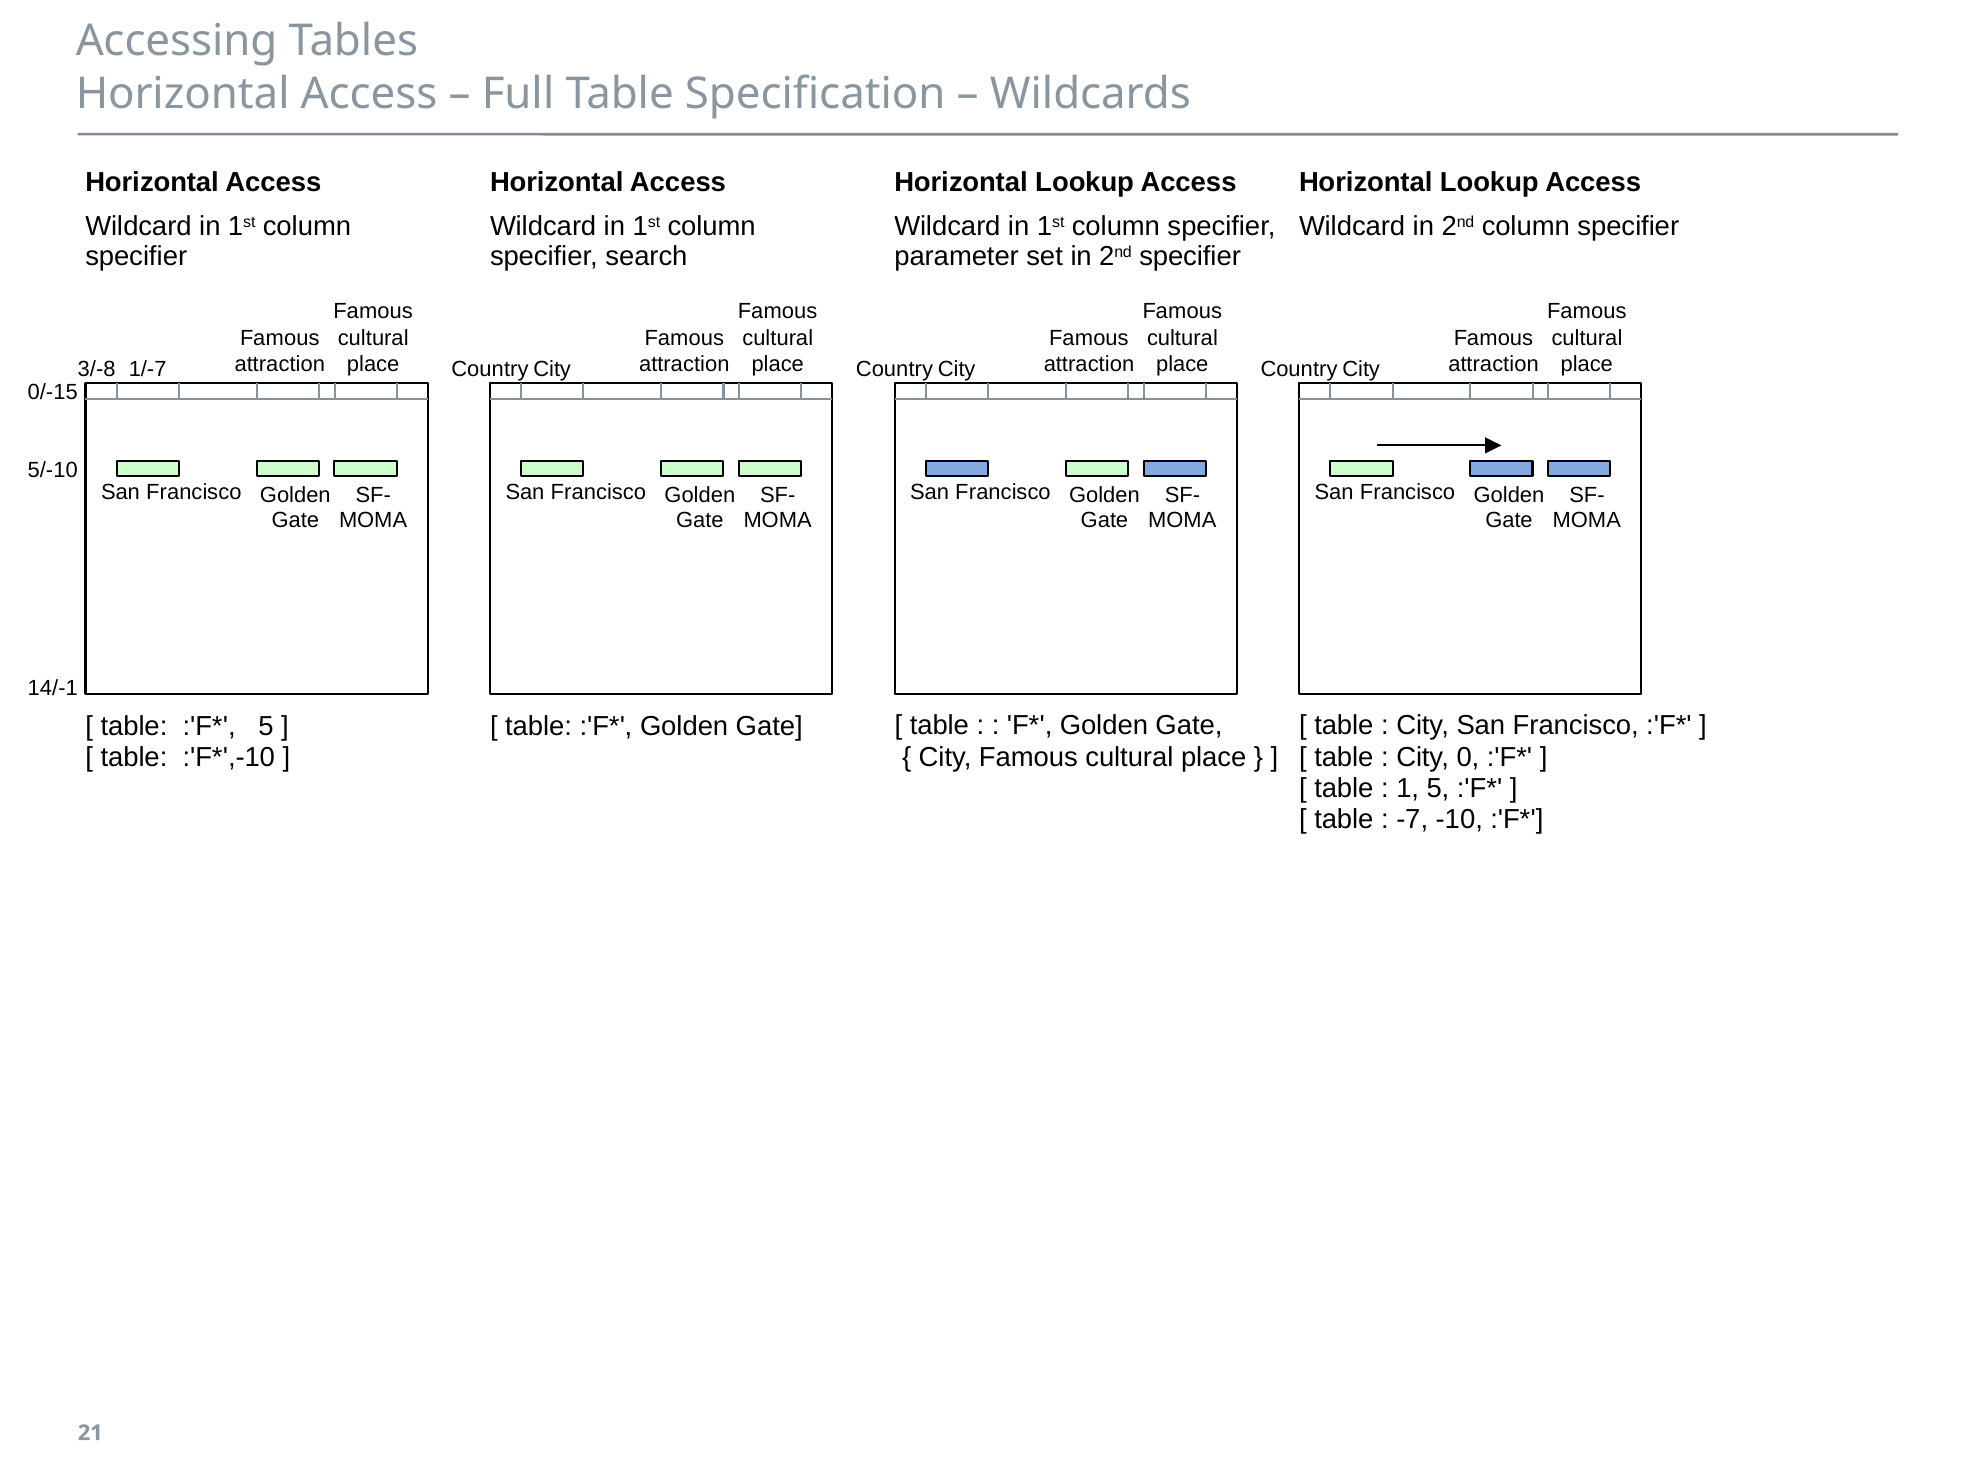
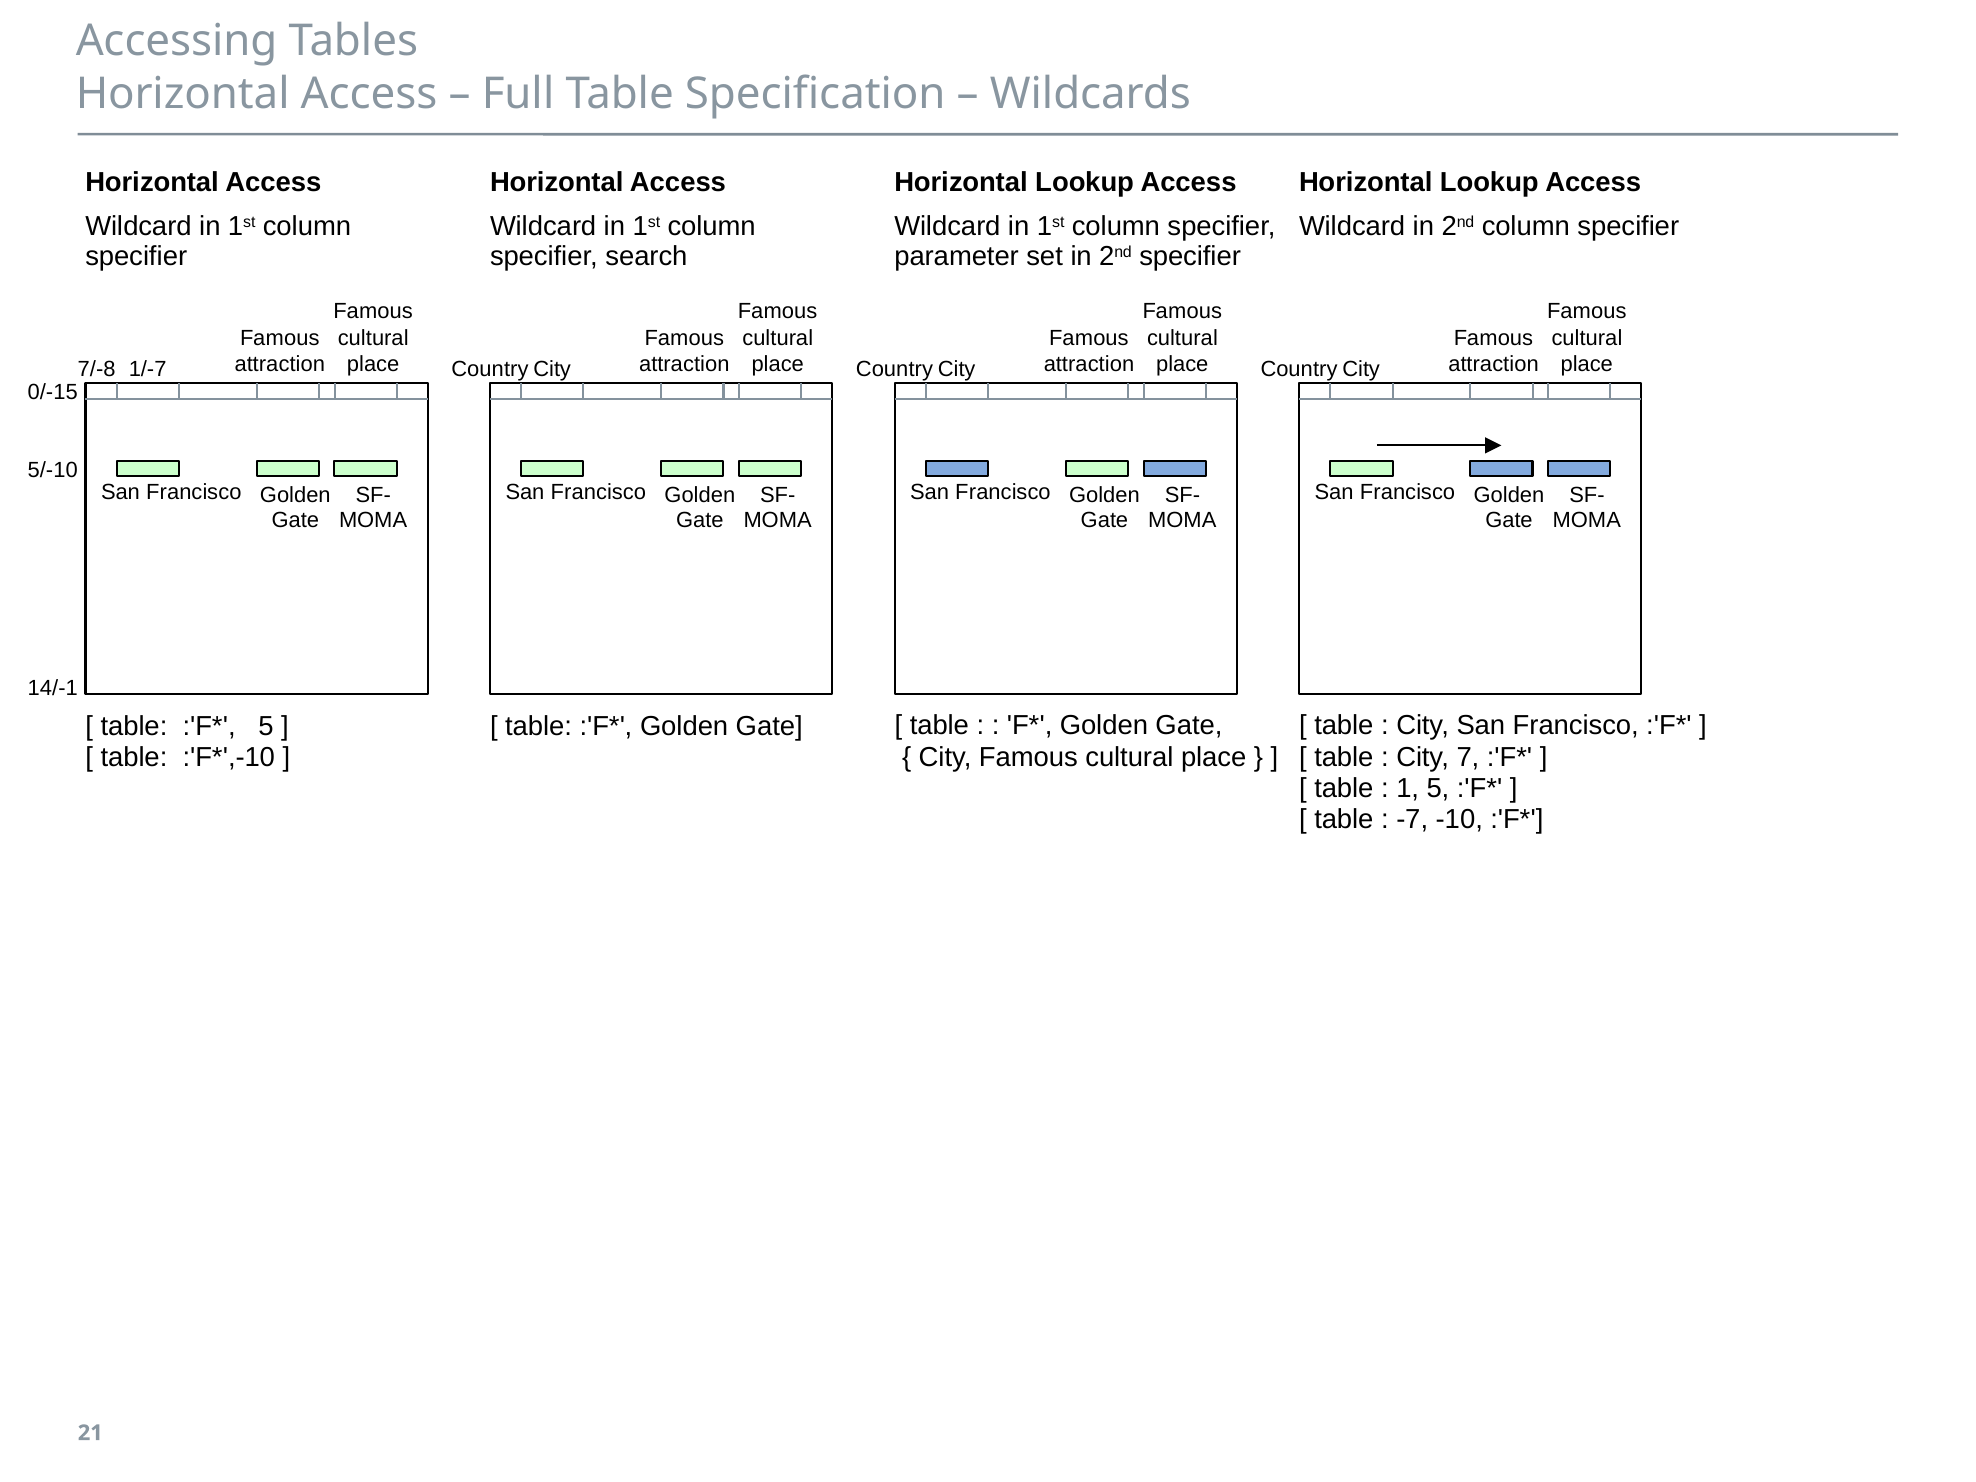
3/-8: 3/-8 -> 7/-8 (97, 369)
0: 0 -> 7 (1468, 757)
